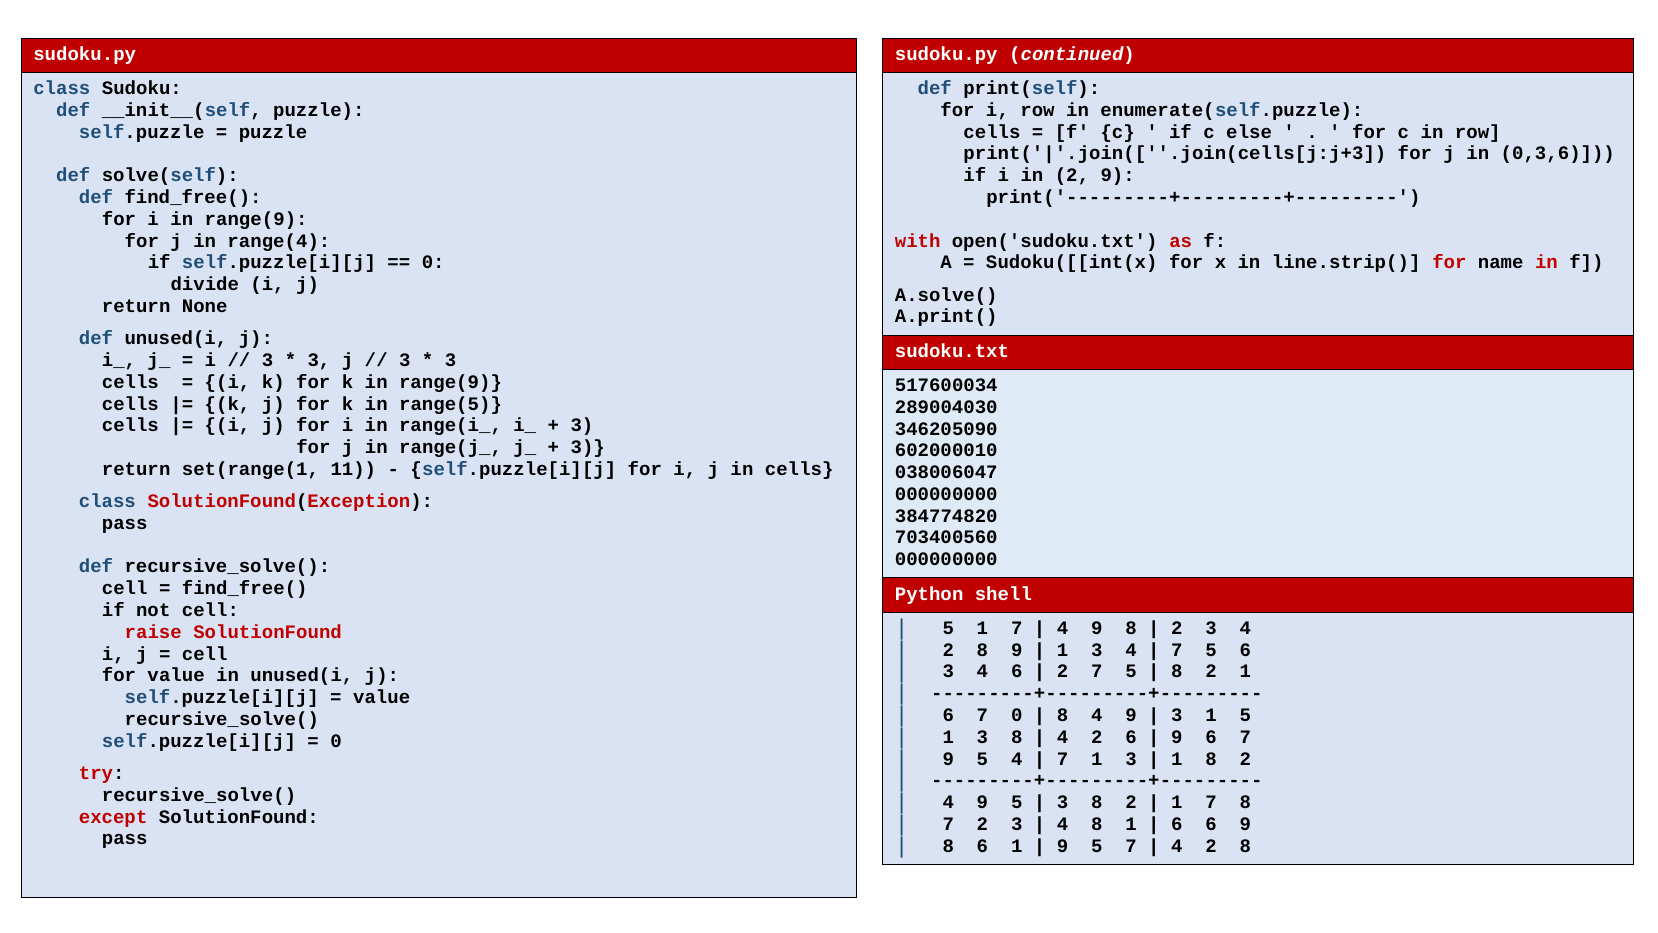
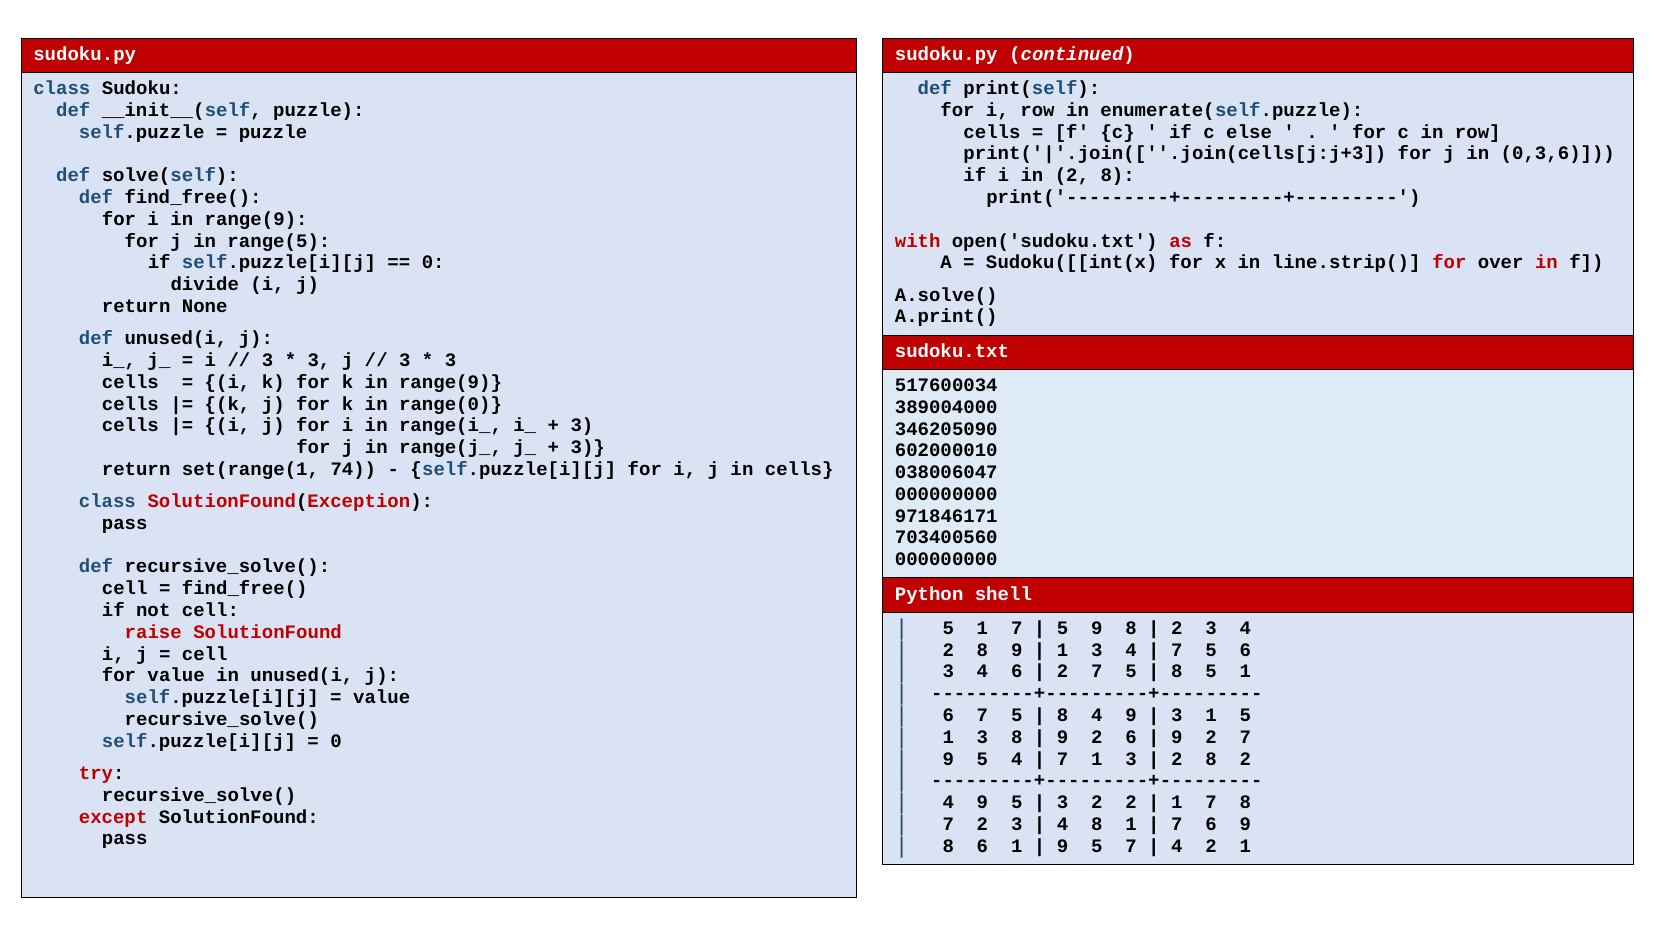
in 2 9: 9 -> 8 (1118, 175)
range(4: range(4 -> range(5 (279, 241)
name: name -> over (1501, 263)
range(5: range(5 -> range(0 (451, 404)
289004030: 289004030 -> 389004000 (946, 407)
11: 11 -> 74 (353, 469)
384774820: 384774820 -> 971846171 (946, 516)
4: 4 -> 5 (1063, 628)
2: 2 -> 5 (1211, 671)
6 7 0: 0 -> 5 (1017, 715)
4: 4 -> 9 (1063, 737)
6: 6 -> 2 (1211, 737)
1: 1 -> 2 (1177, 759)
8: 8 -> 2 (1097, 802)
6: 6 -> 7 (1177, 824)
4 2 8: 8 -> 1 (1245, 846)
